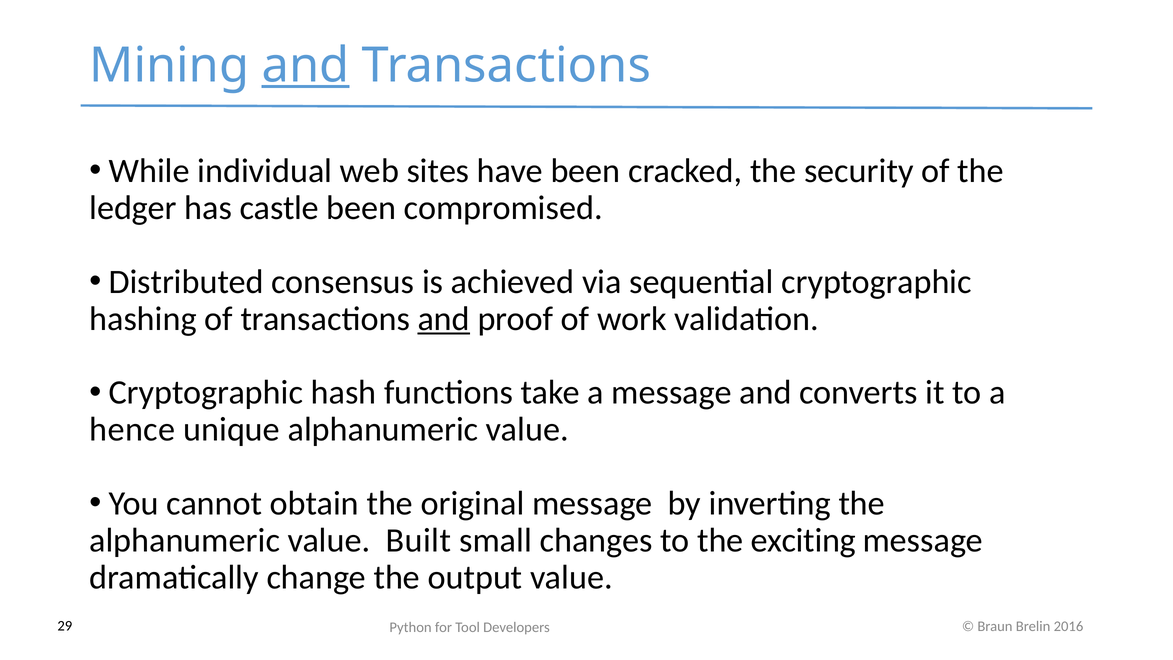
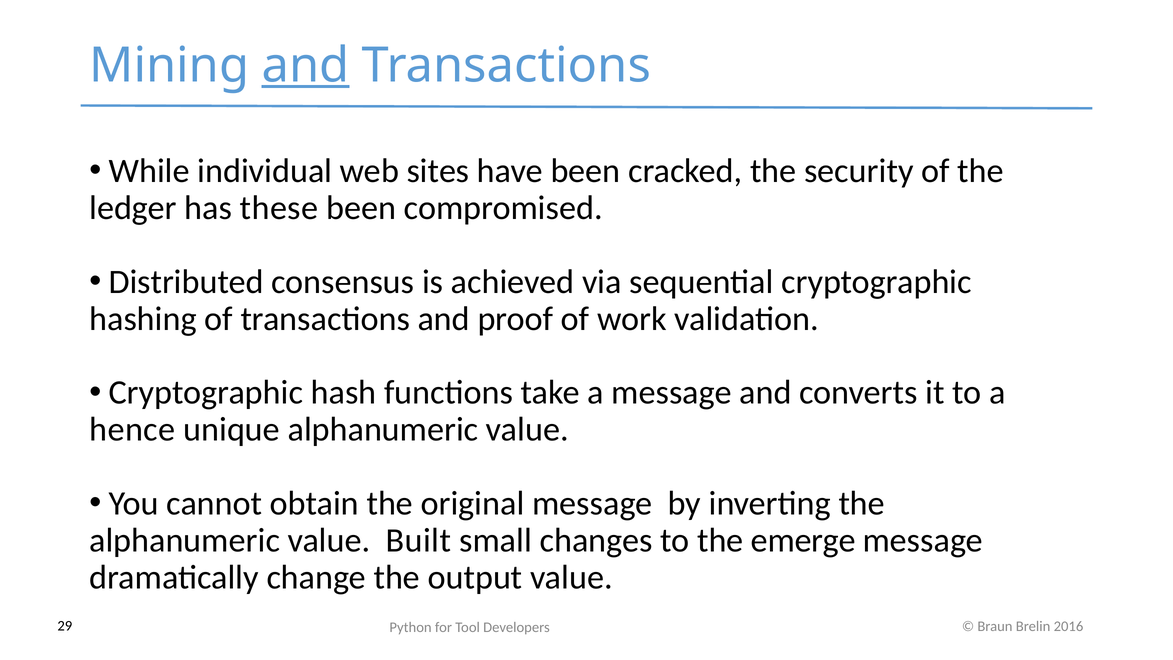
castle: castle -> these (279, 208)
and underline: present -> none (444, 319)
exciting: exciting -> emerge (803, 540)
